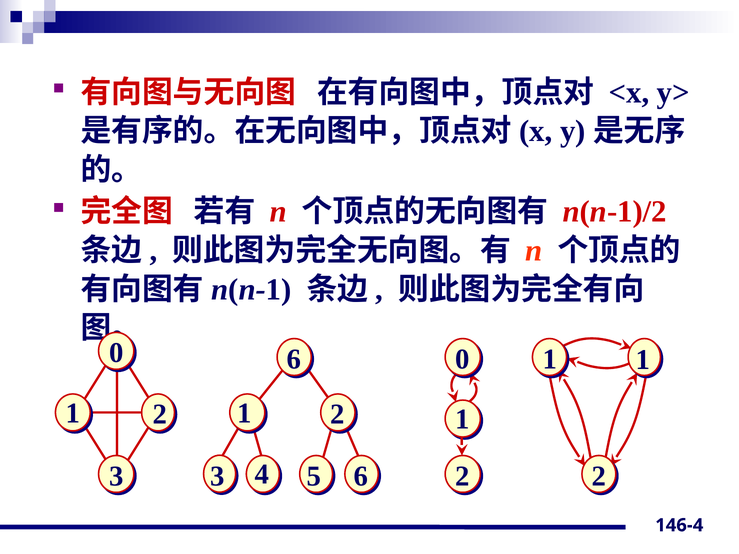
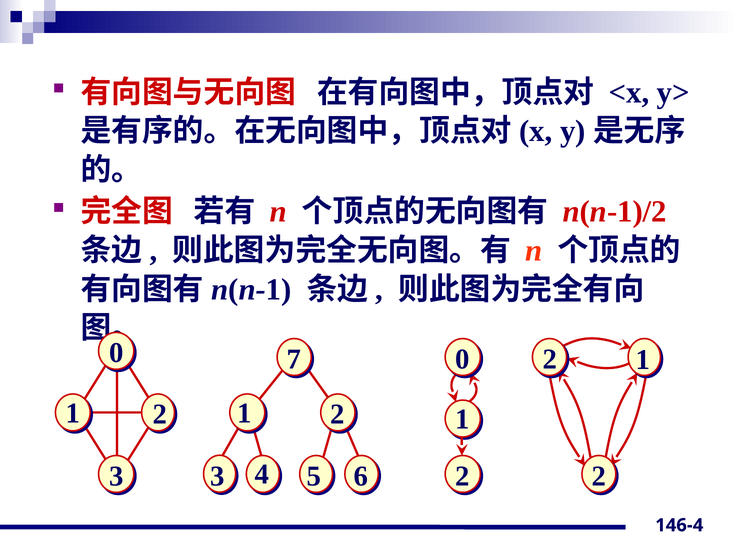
0 6: 6 -> 7 (294, 359)
0 1: 1 -> 2 (550, 359)
